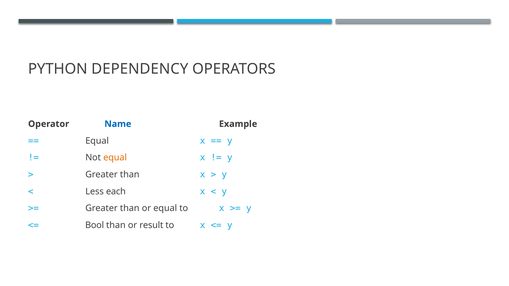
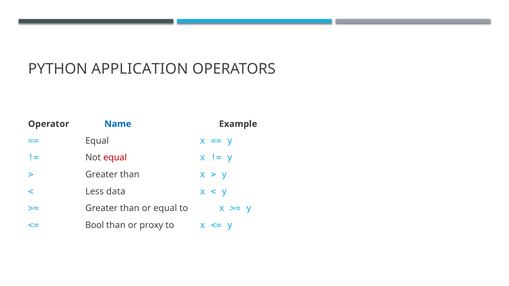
DEPENDENCY: DEPENDENCY -> APPLICATION (140, 69)
equal colour: orange -> red (115, 158)
each: each -> data (116, 192)
result: result -> proxy (151, 225)
